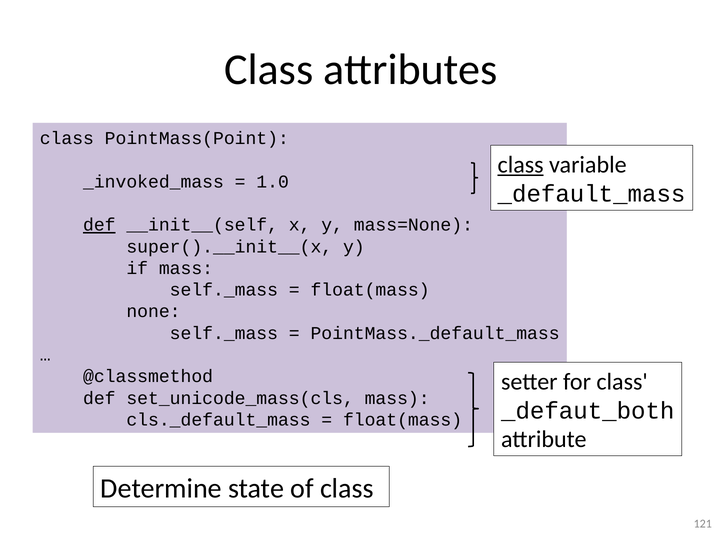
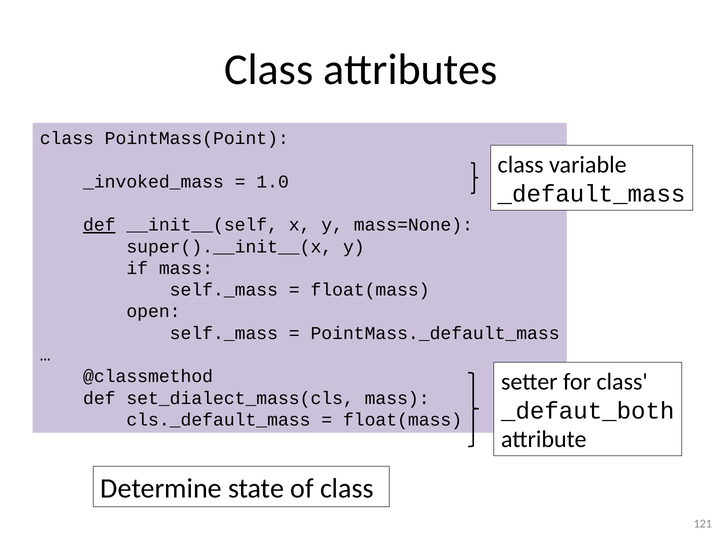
class underline: present -> none (521, 165)
none: none -> open (153, 312)
set_unicode_mass(cls: set_unicode_mass(cls -> set_dialect_mass(cls (240, 398)
